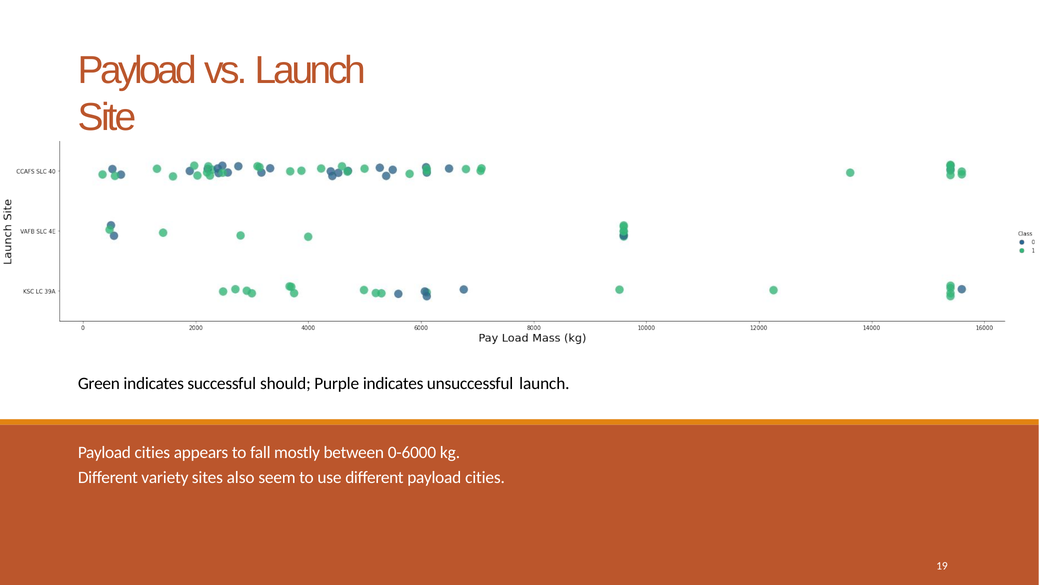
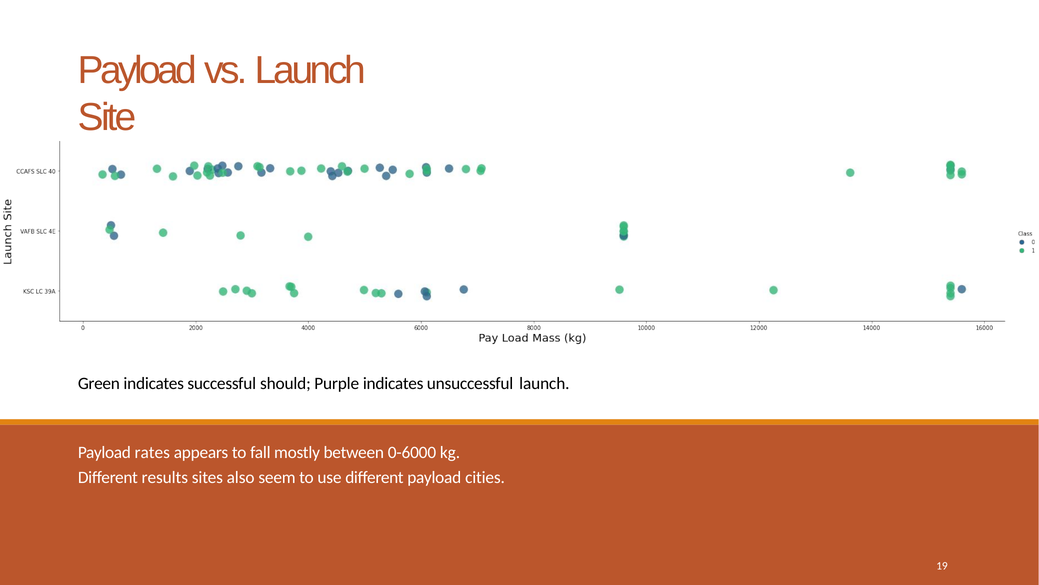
cities: cities -> rates (152, 452)
variety: variety -> results (165, 477)
